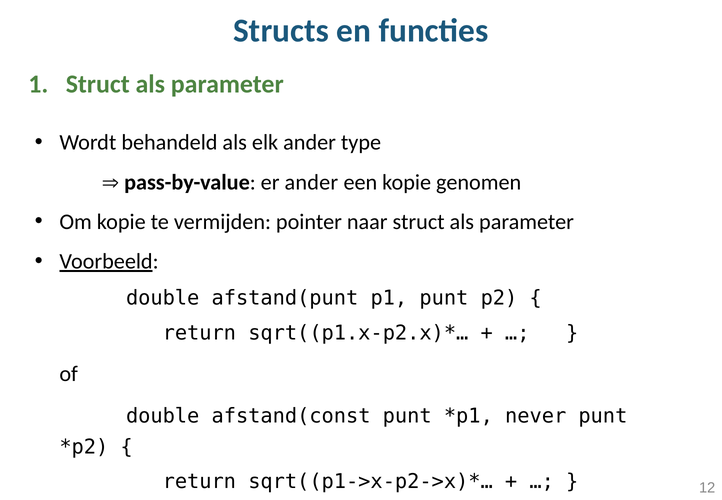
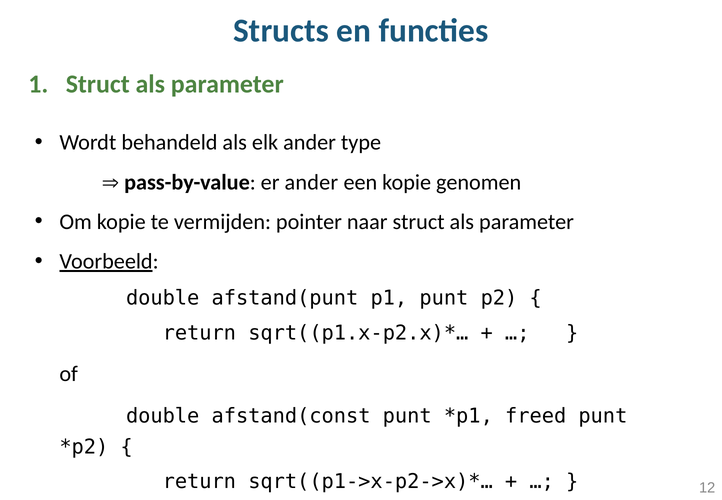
never: never -> freed (536, 416)
